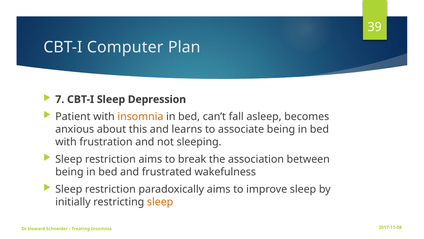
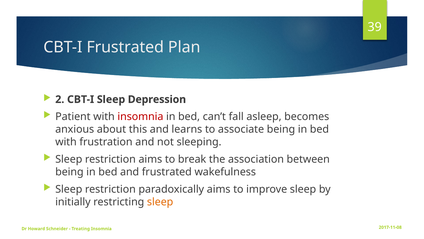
CBT-I Computer: Computer -> Frustrated (125, 47)
7: 7 -> 2 (60, 99)
insomnia colour: orange -> red (140, 116)
